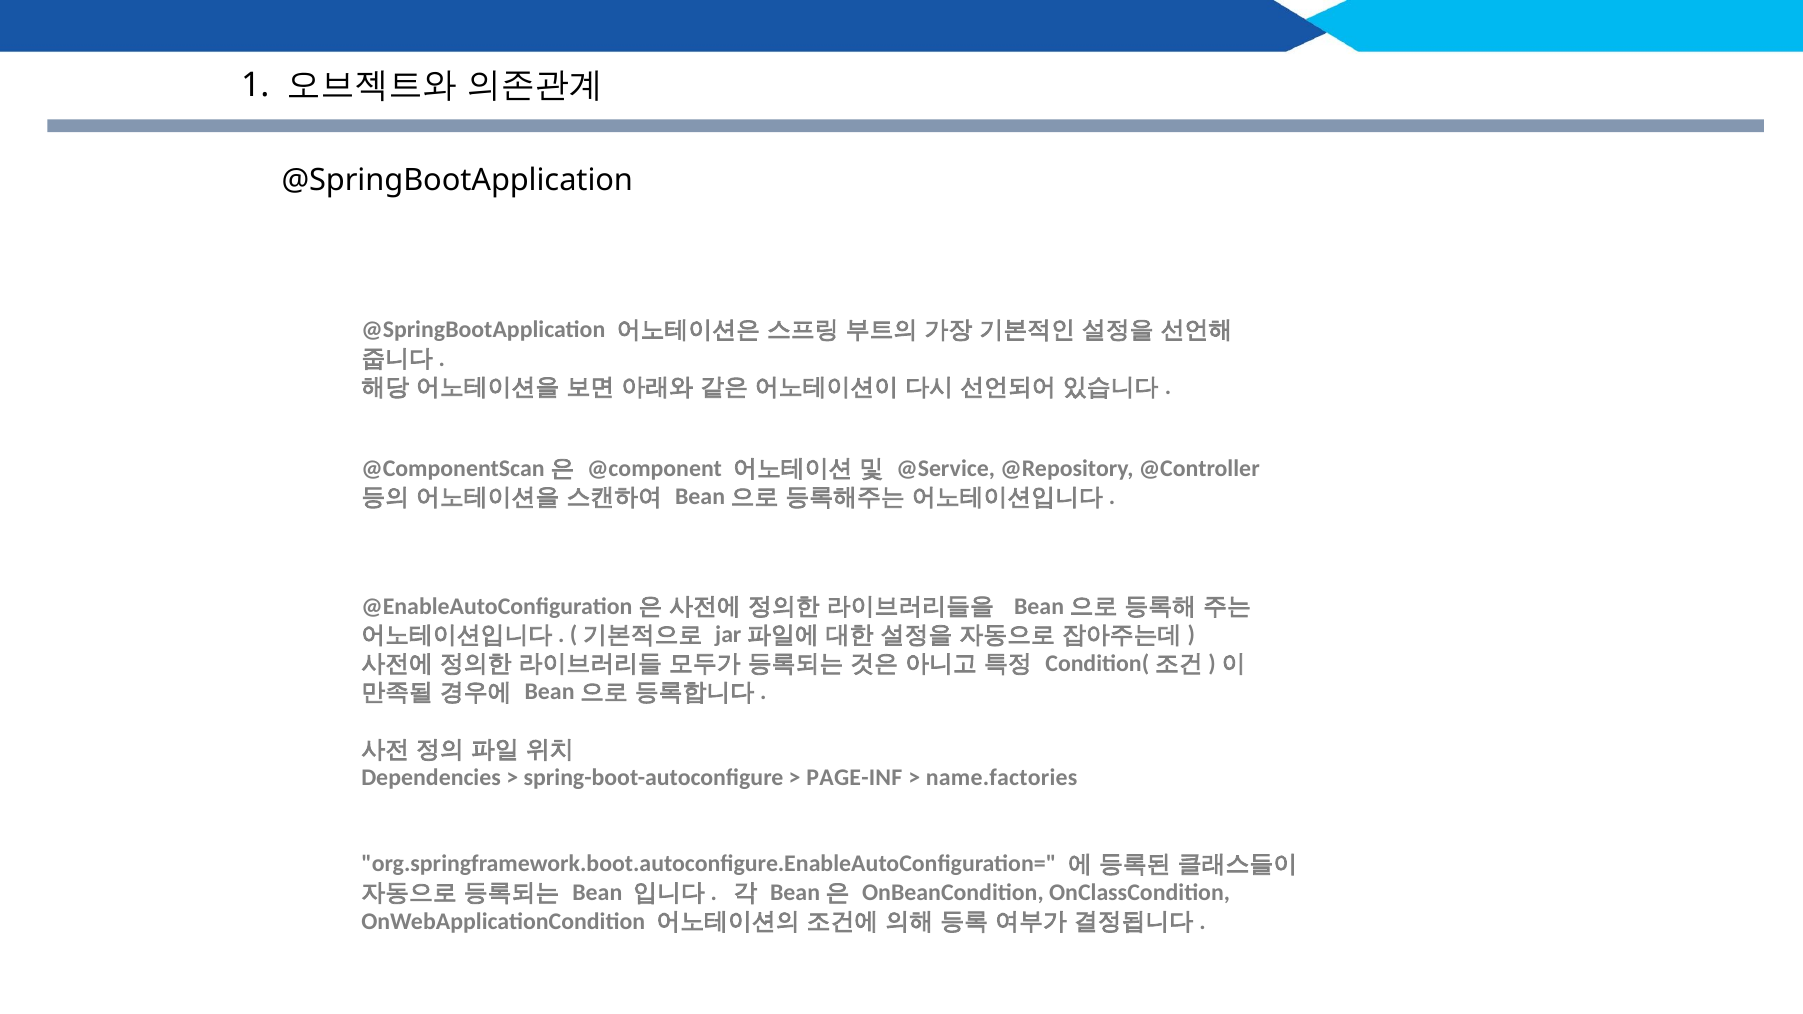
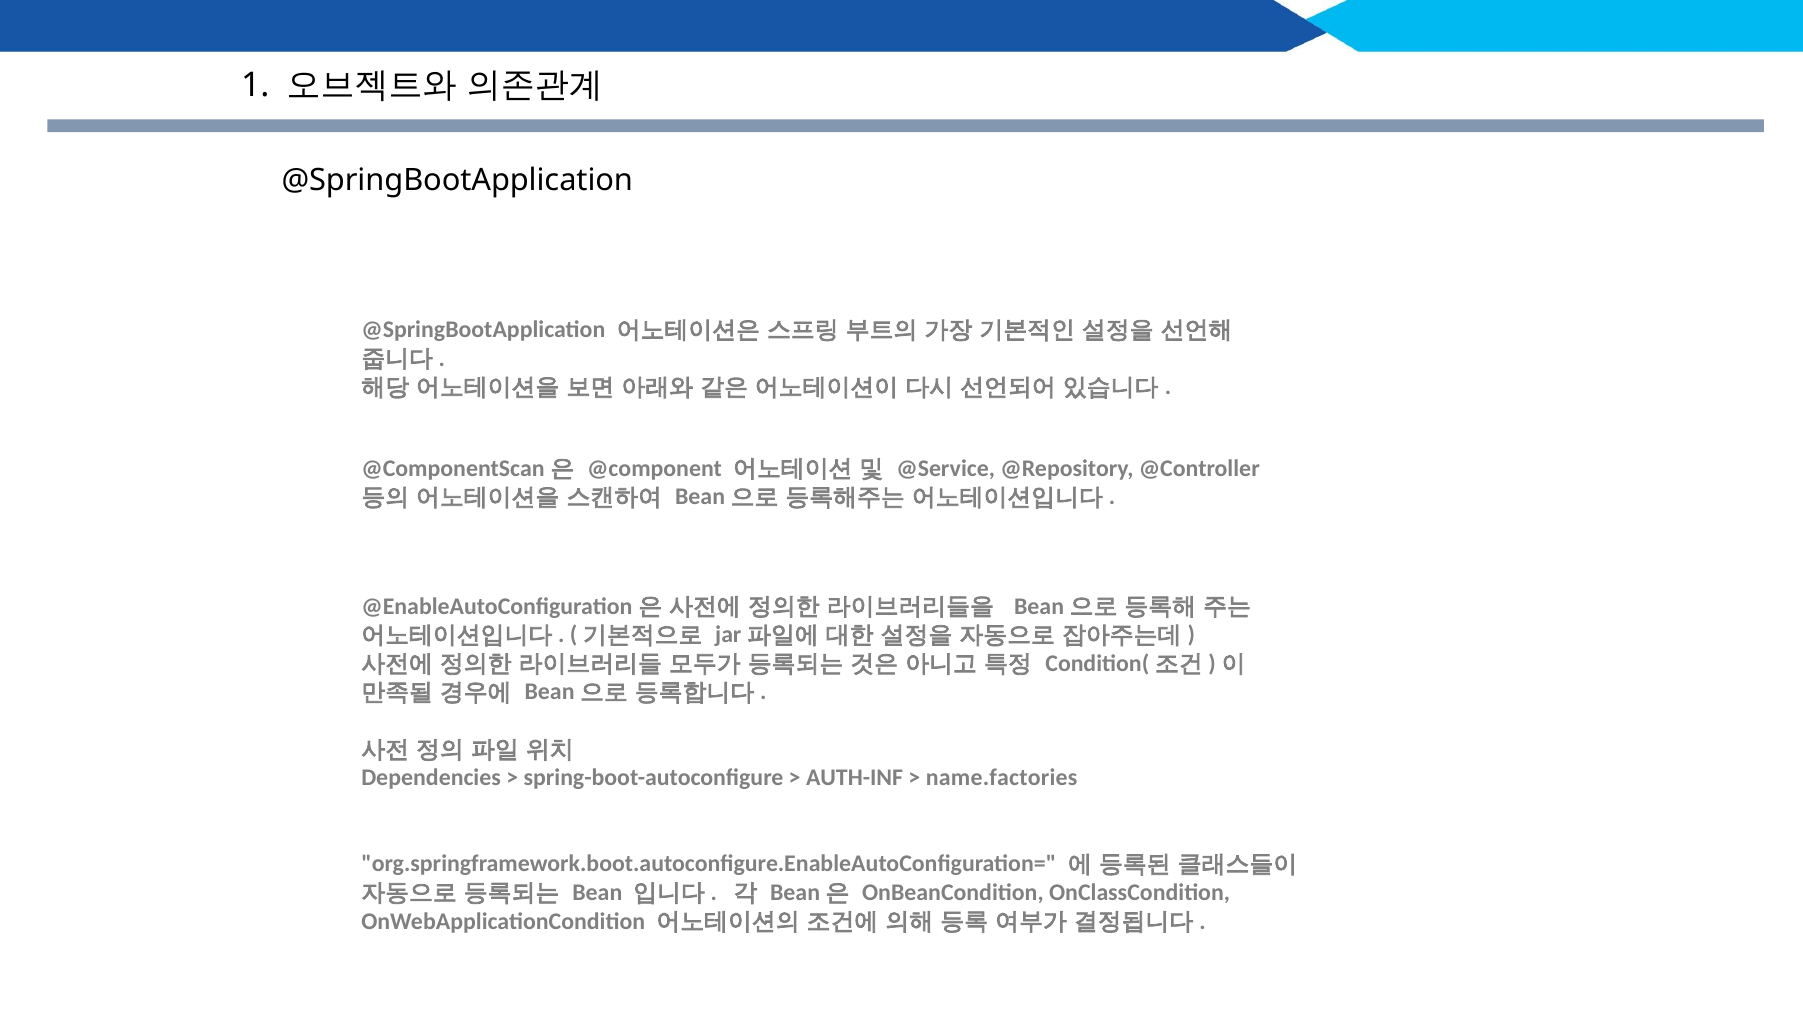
PAGE-INF: PAGE-INF -> AUTH-INF (855, 778)
